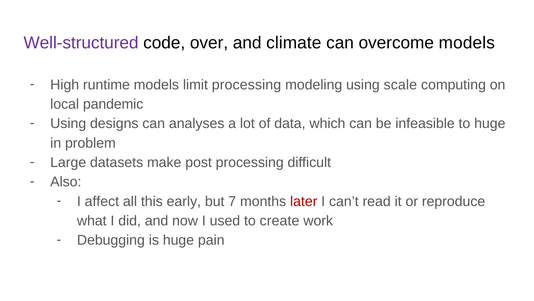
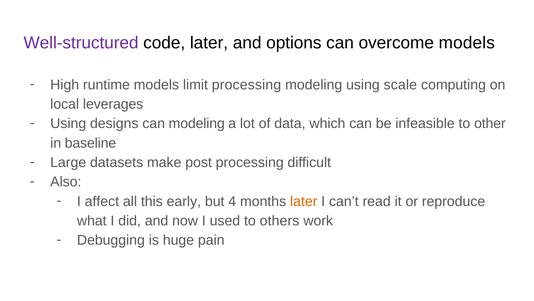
code over: over -> later (209, 43)
climate: climate -> options (294, 43)
pandemic: pandemic -> leverages (113, 104)
can analyses: analyses -> modeling (197, 123)
to huge: huge -> other (490, 123)
problem: problem -> baseline (90, 143)
7: 7 -> 4 (232, 201)
later colour: red -> orange (304, 201)
create: create -> others (280, 220)
